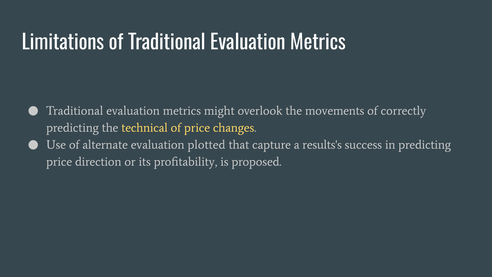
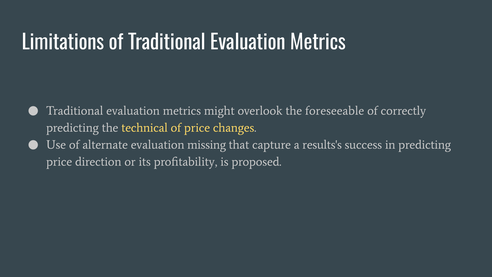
movements: movements -> foreseeable (335, 111)
plotted: plotted -> missing (207, 145)
